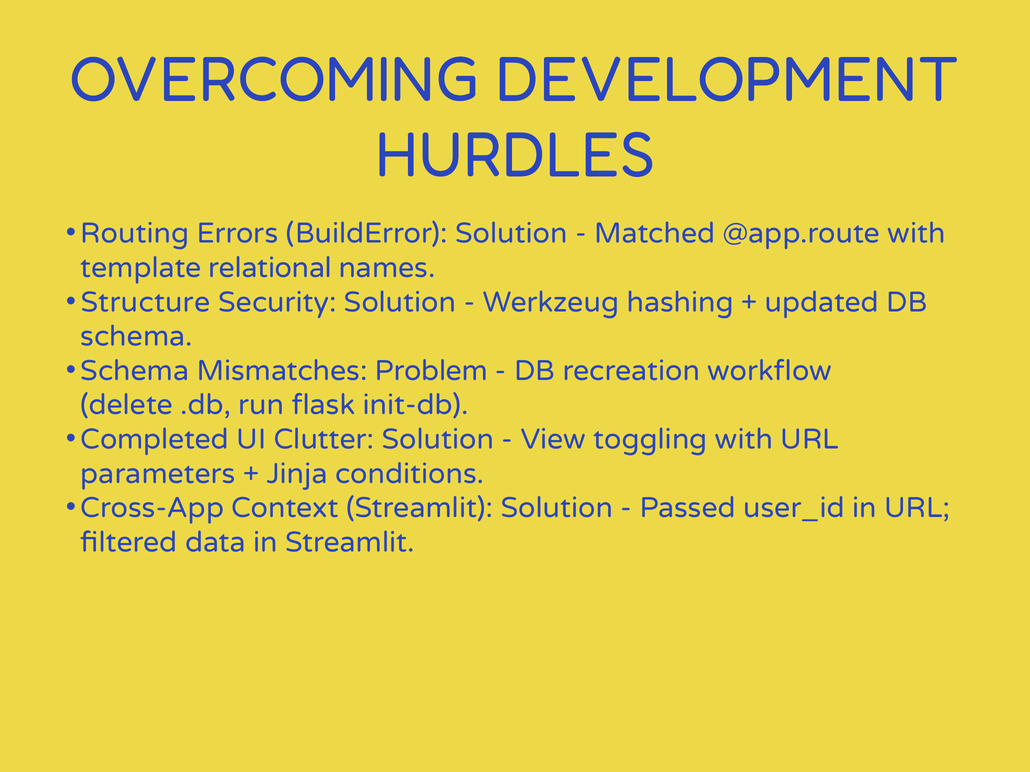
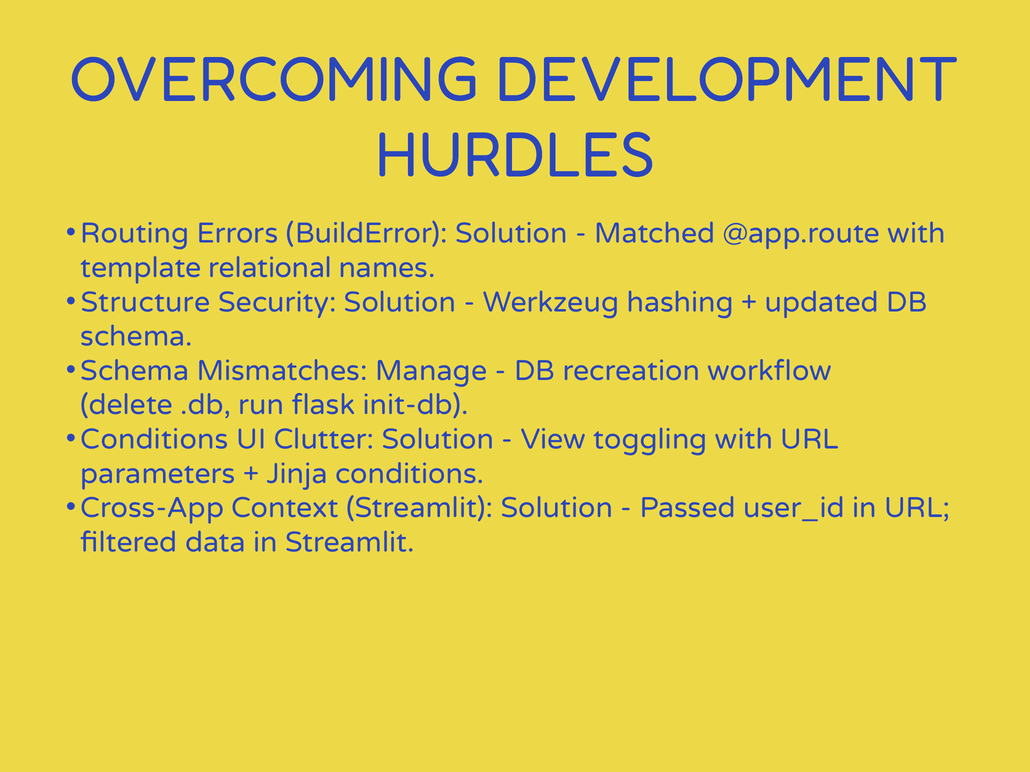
Problem: Problem -> Manage (431, 371)
Completed: Completed -> Conditions (155, 440)
